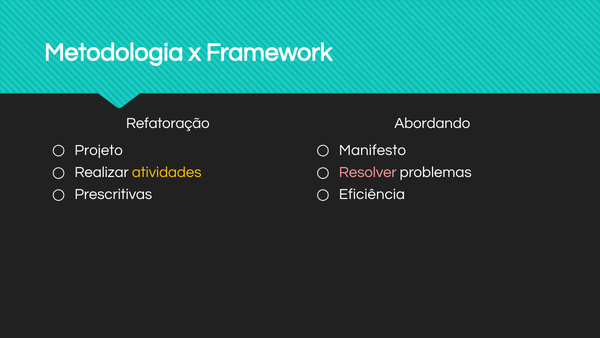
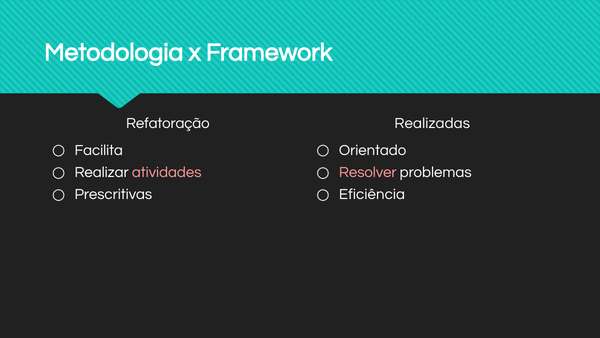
Abordando: Abordando -> Realizadas (432, 123)
Projeto: Projeto -> Facilita (99, 150)
Manifesto: Manifesto -> Orientado (373, 150)
atividades colour: yellow -> pink (167, 172)
